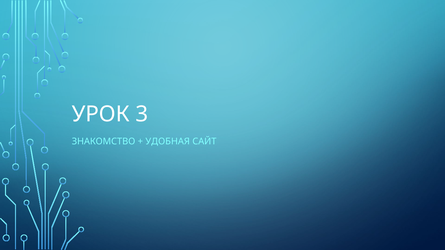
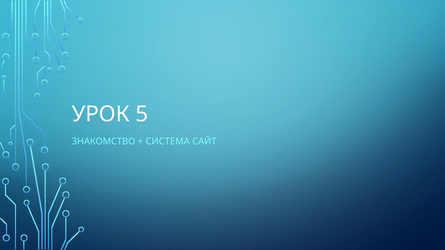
3: 3 -> 5 (142, 114)
УДОБНАЯ: УДОБНАЯ -> СИСТЕМА (168, 142)
